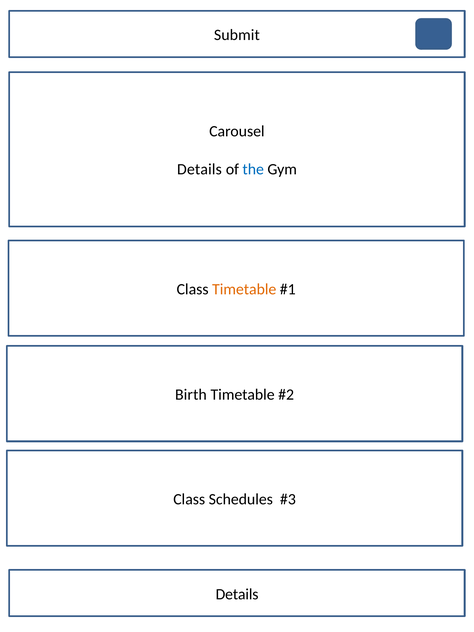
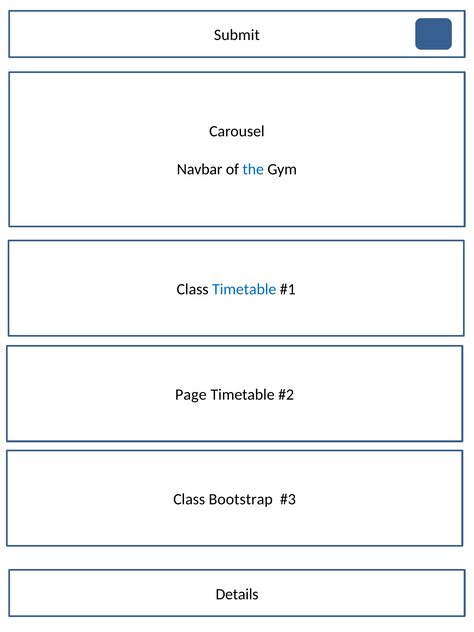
Details: Details -> Navbar (200, 169)
Timetable colour: orange -> blue (244, 289)
Birth: Birth -> Page (191, 395)
Schedules: Schedules -> Bootstrap (241, 499)
